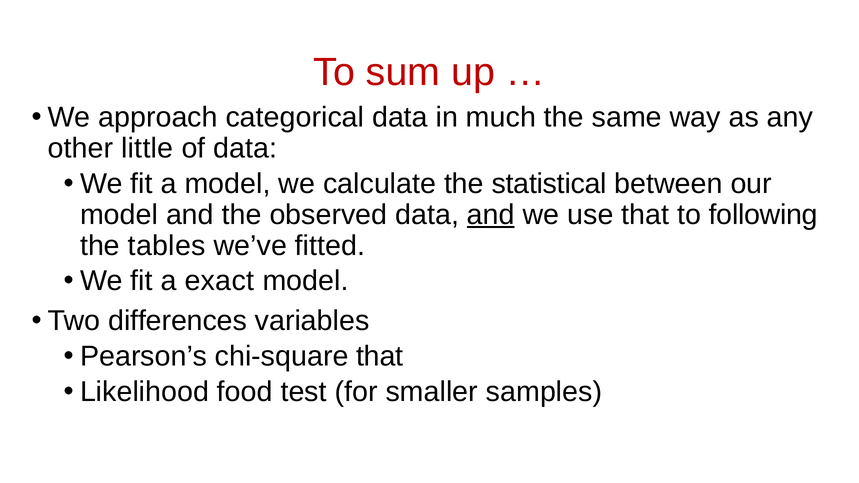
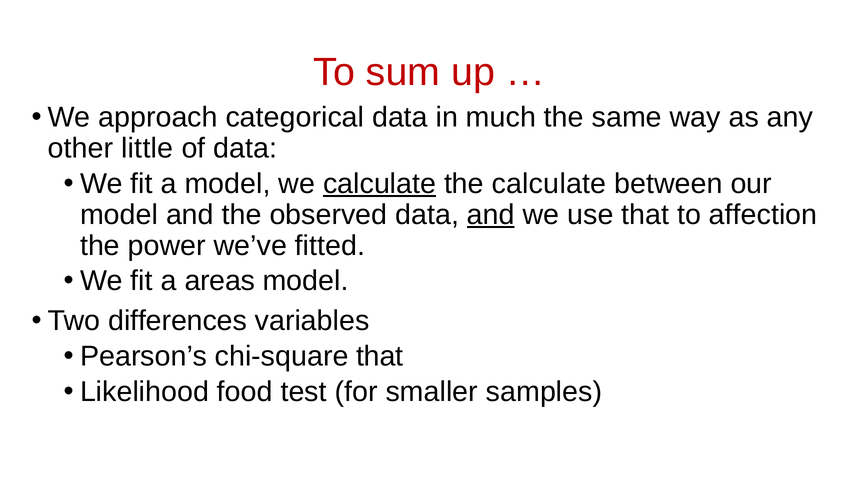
calculate underline: none -> present (380, 184)
the statistical: statistical -> calculate (549, 184)
following: following -> affection (763, 215)
tables: tables -> power (167, 246)
exact: exact -> areas (220, 281)
